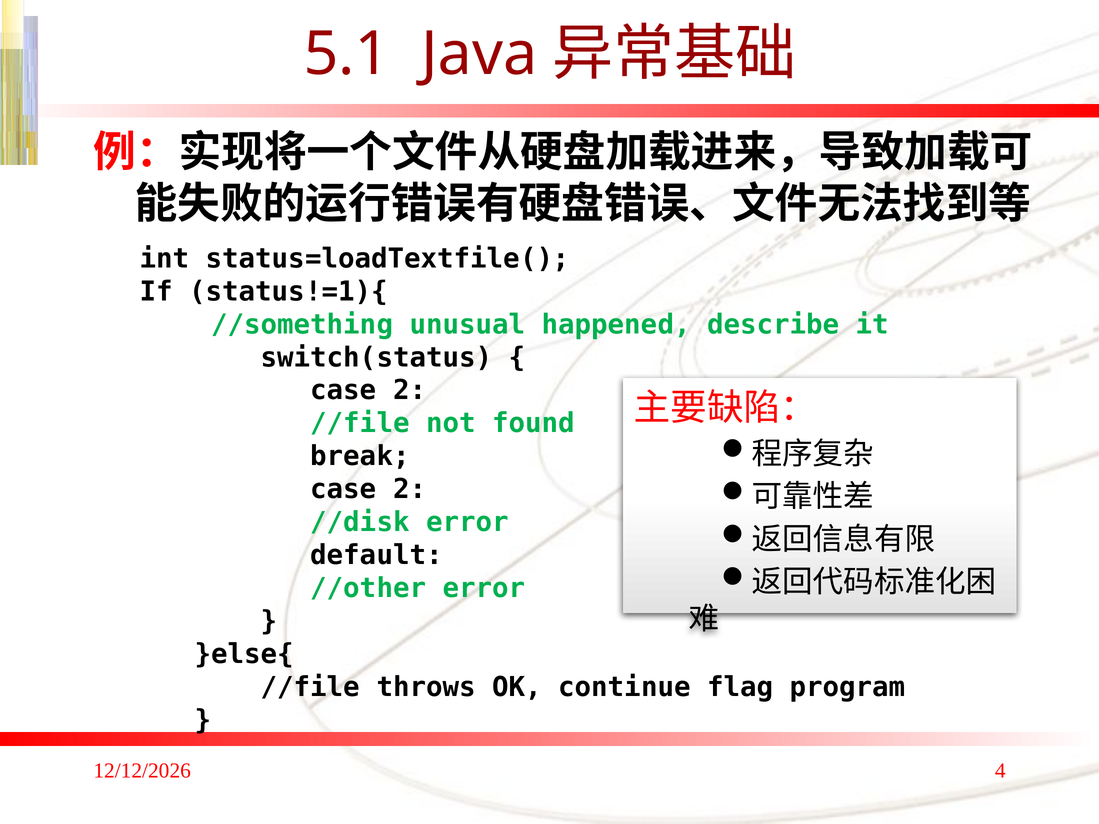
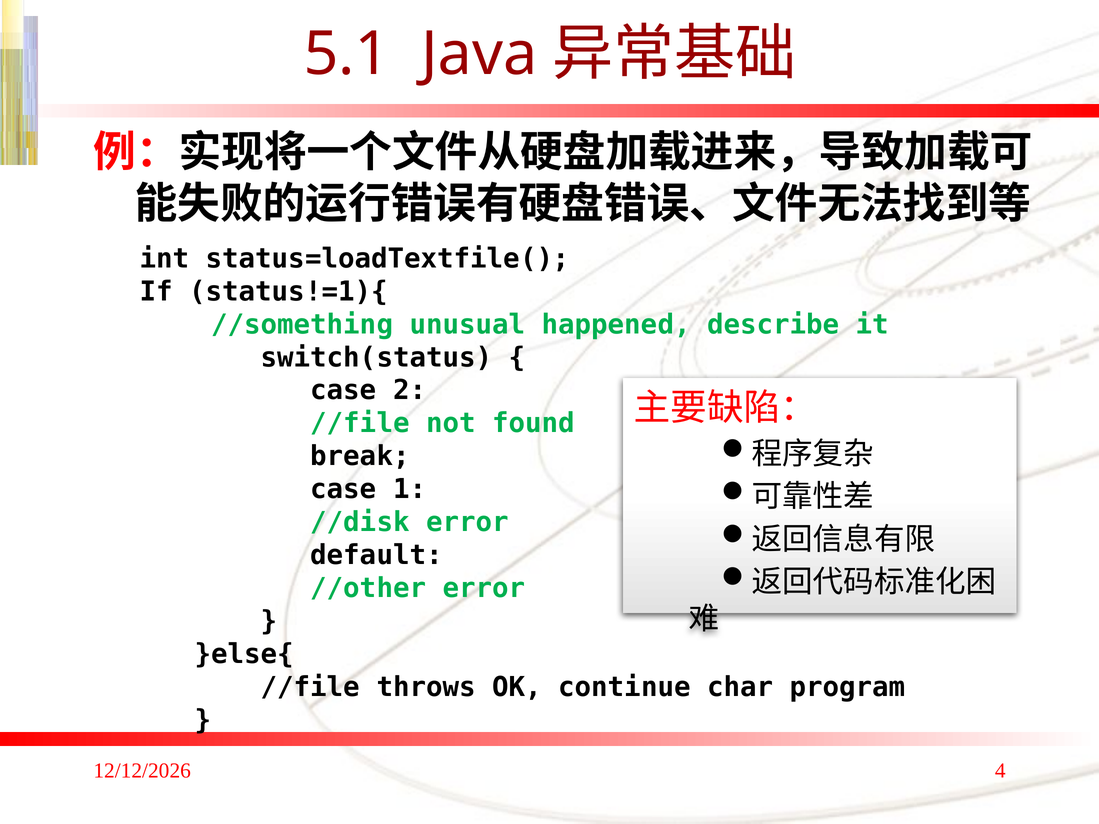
2: 2 -> 1 (410, 489)
flag: flag -> char (740, 687)
